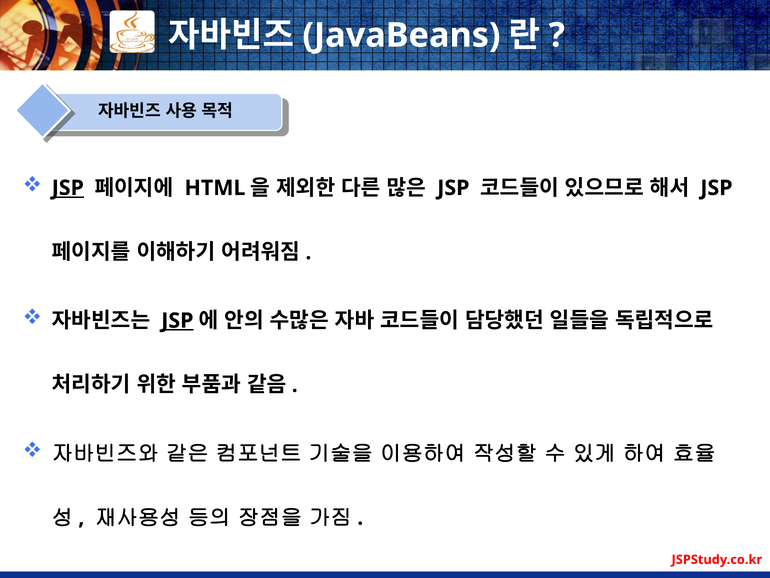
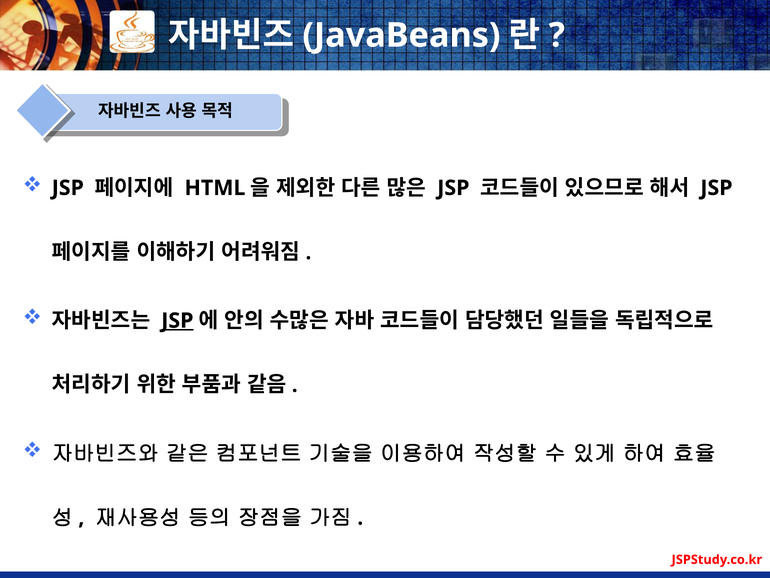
JSP underline: present -> none (68, 188)
